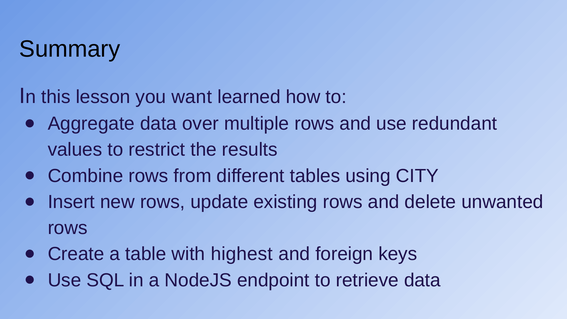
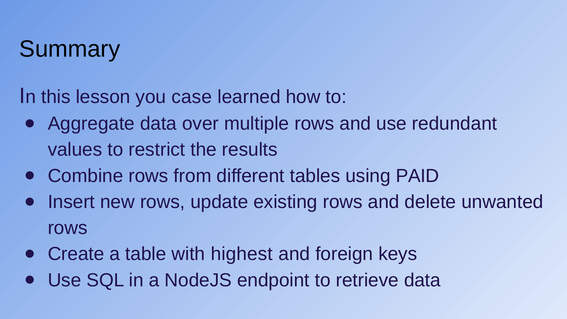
want: want -> case (192, 97)
CITY: CITY -> PAID (417, 176)
